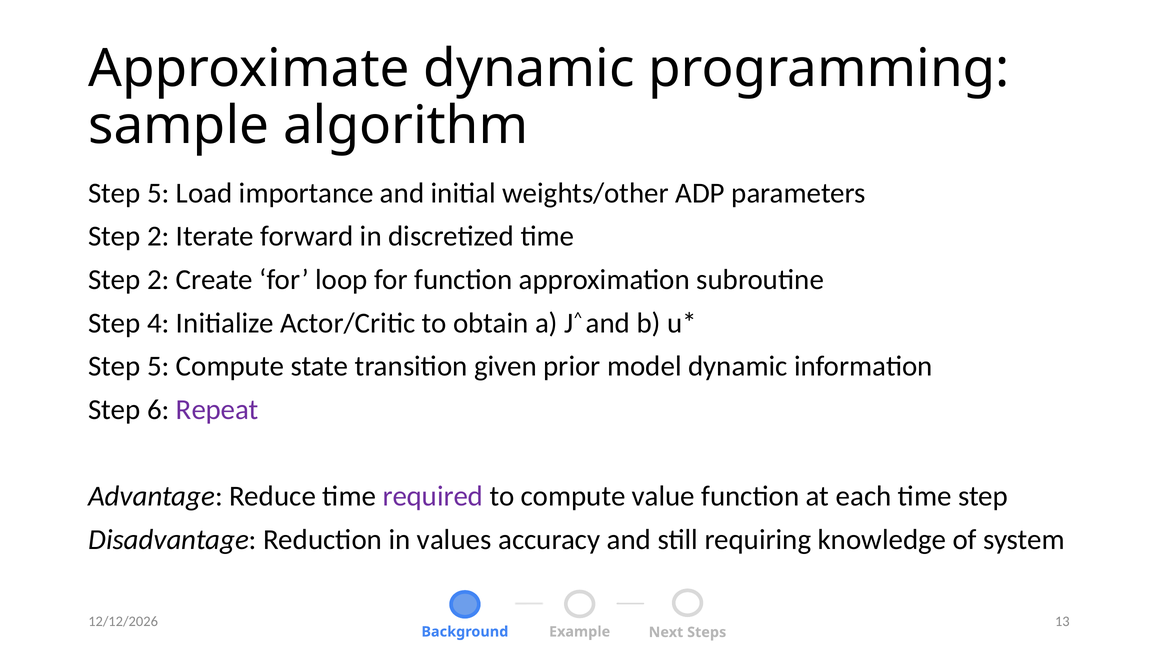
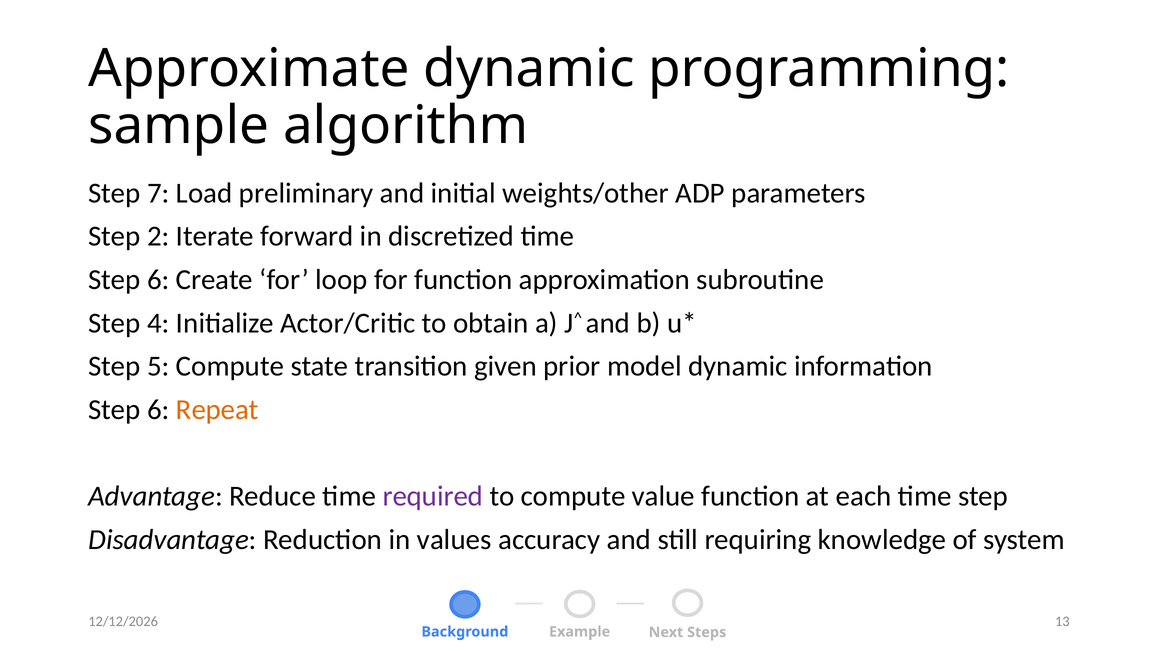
5: 5 -> 7 (158, 193)
importance: importance -> preliminary (306, 193)
2: 2 -> 6 (158, 280)
Repeat colour: purple -> orange (217, 410)
